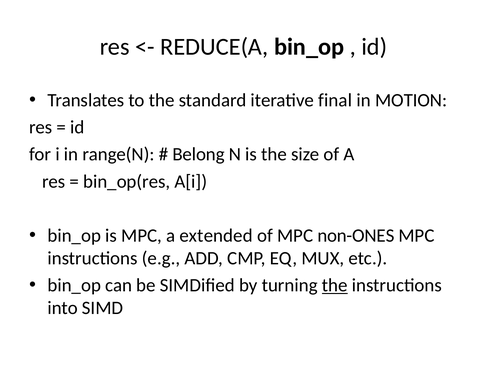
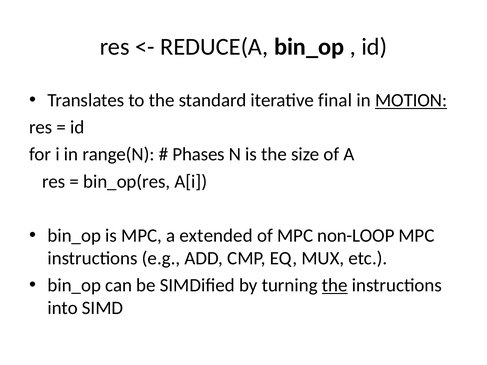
MOTION underline: none -> present (411, 100)
Belong: Belong -> Phases (199, 154)
non-ONES: non-ONES -> non-LOOP (356, 236)
